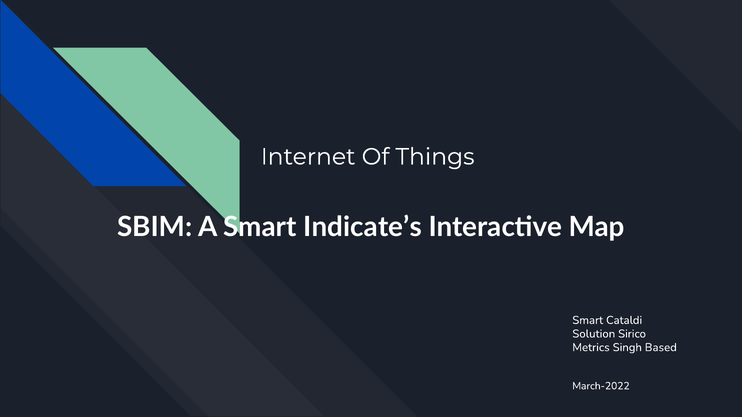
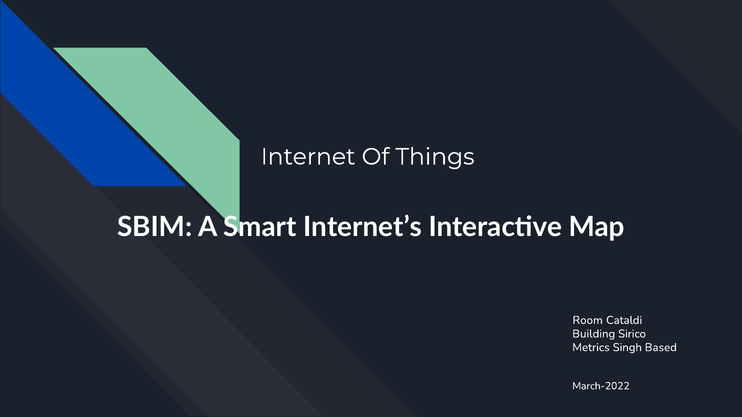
Indicate’s: Indicate’s -> Internet’s (363, 227)
Smart: Smart -> Room (588, 320)
Solution: Solution -> Building (594, 334)
